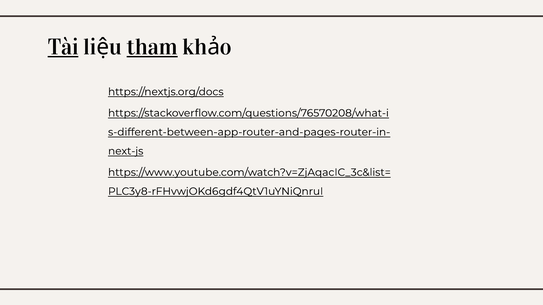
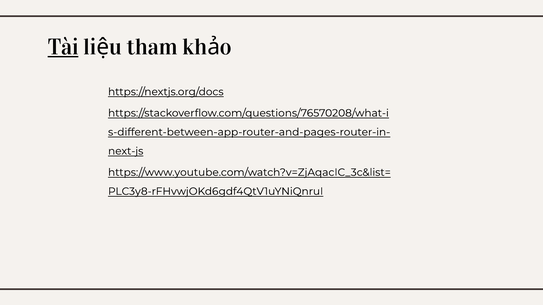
tham underline: present -> none (152, 47)
